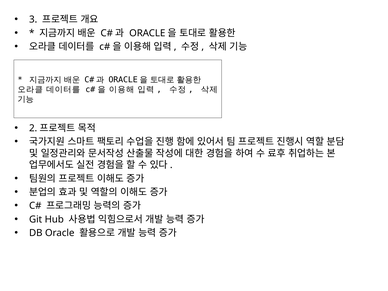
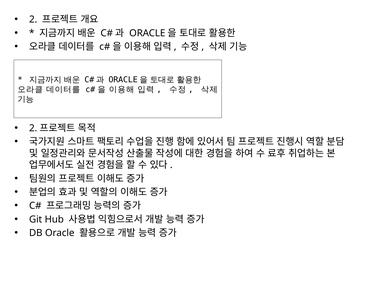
3: 3 -> 2 (33, 19)
